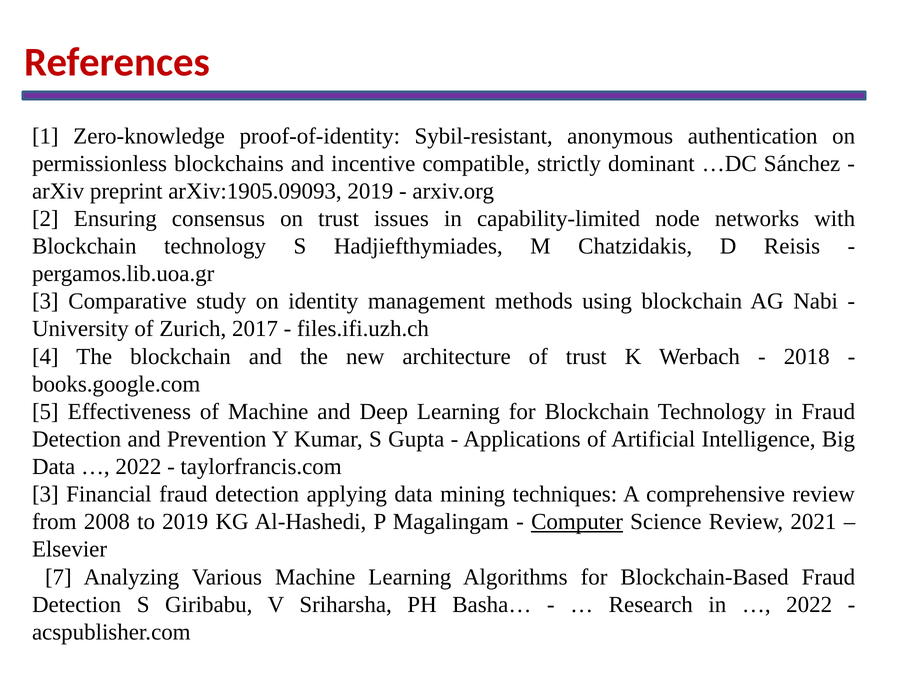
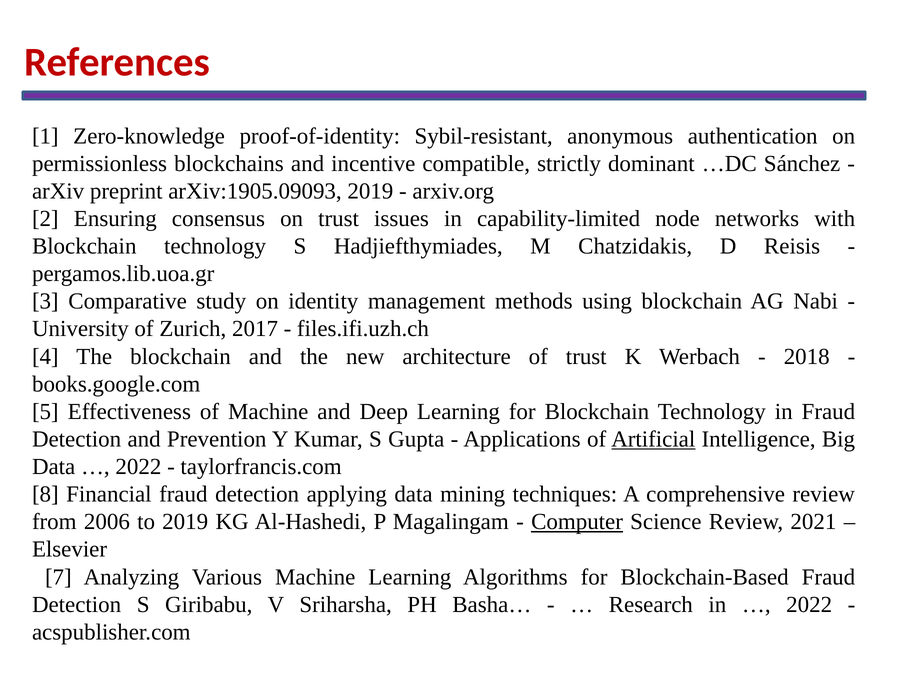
Artificial underline: none -> present (653, 439)
3: 3 -> 8 (45, 494)
2008: 2008 -> 2006 (107, 522)
